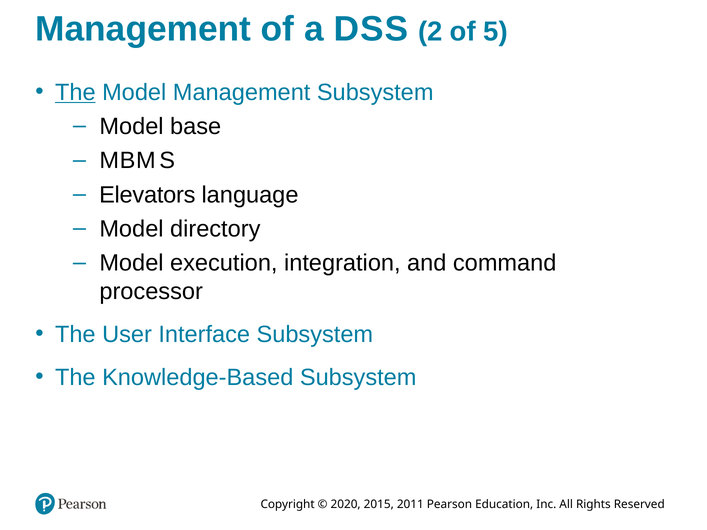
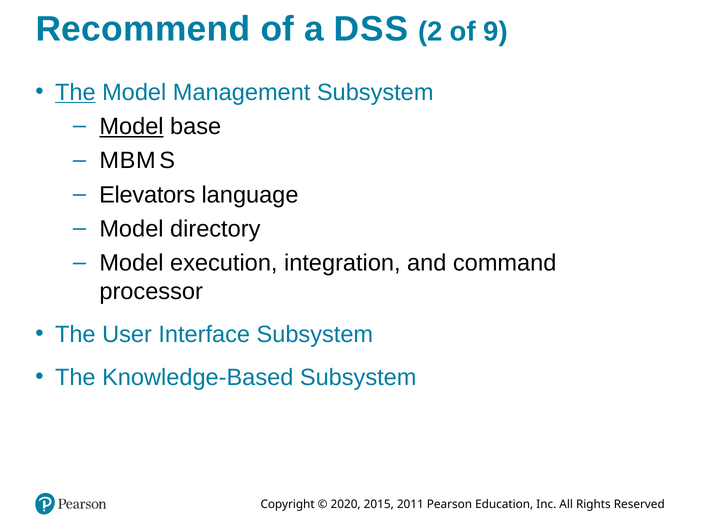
Management: Management -> Recommend (143, 29)
5: 5 -> 9 (496, 32)
Model underline: none -> present (132, 127)
